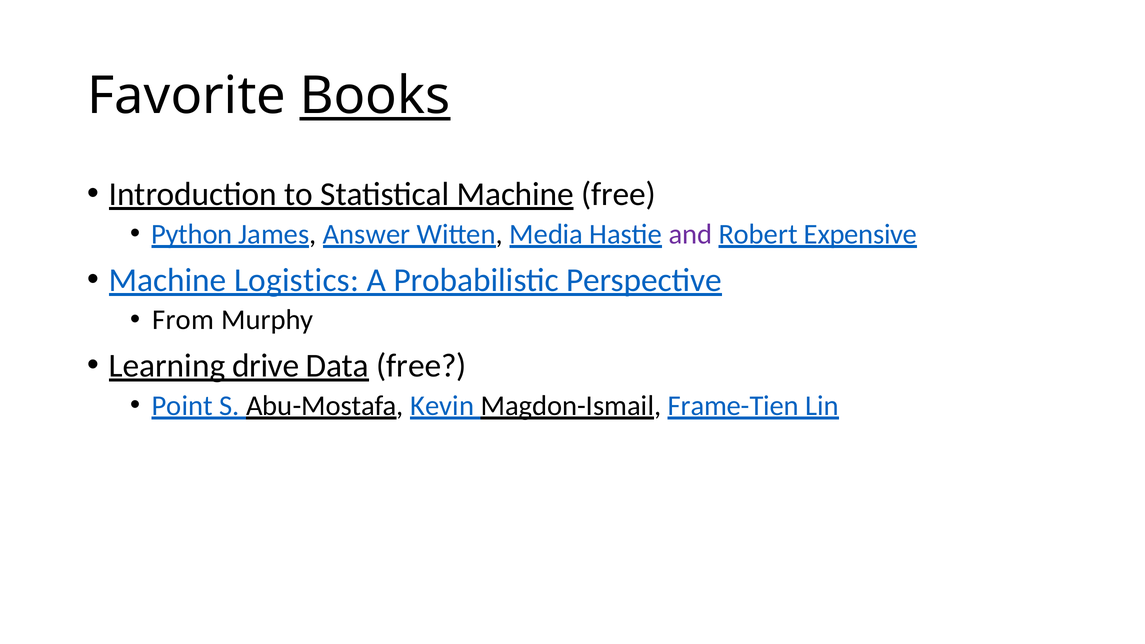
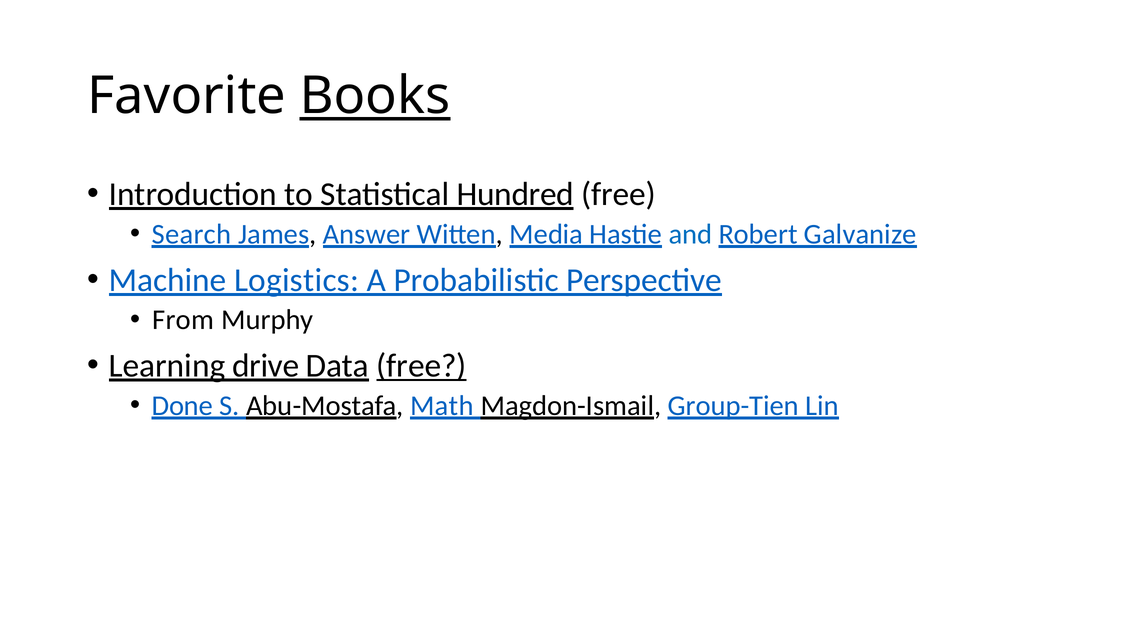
Statistical Machine: Machine -> Hundred (515, 194)
Python: Python -> Search (192, 234)
and colour: purple -> blue (690, 234)
Expensive: Expensive -> Galvanize (860, 234)
free underline: none -> present (421, 366)
Point: Point -> Done (182, 406)
Kevin: Kevin -> Math (442, 406)
Frame-Tien: Frame-Tien -> Group-Tien (733, 406)
